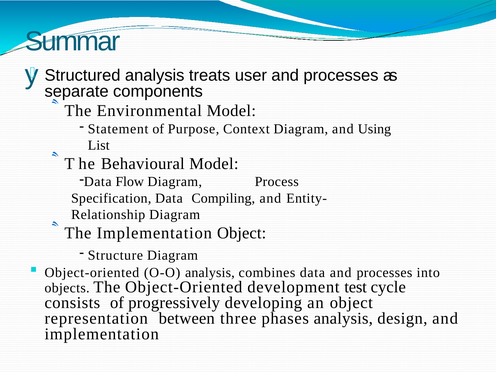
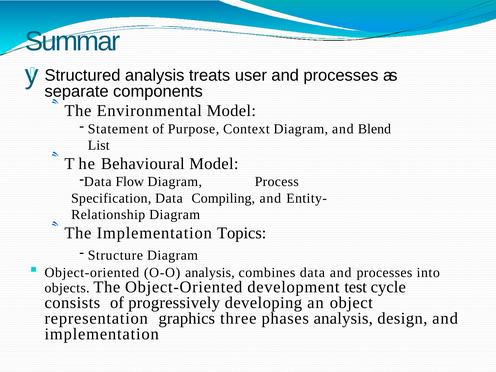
Using: Using -> Blend (374, 129)
Implementation Object: Object -> Topics (242, 233)
between: between -> graphics (187, 318)
